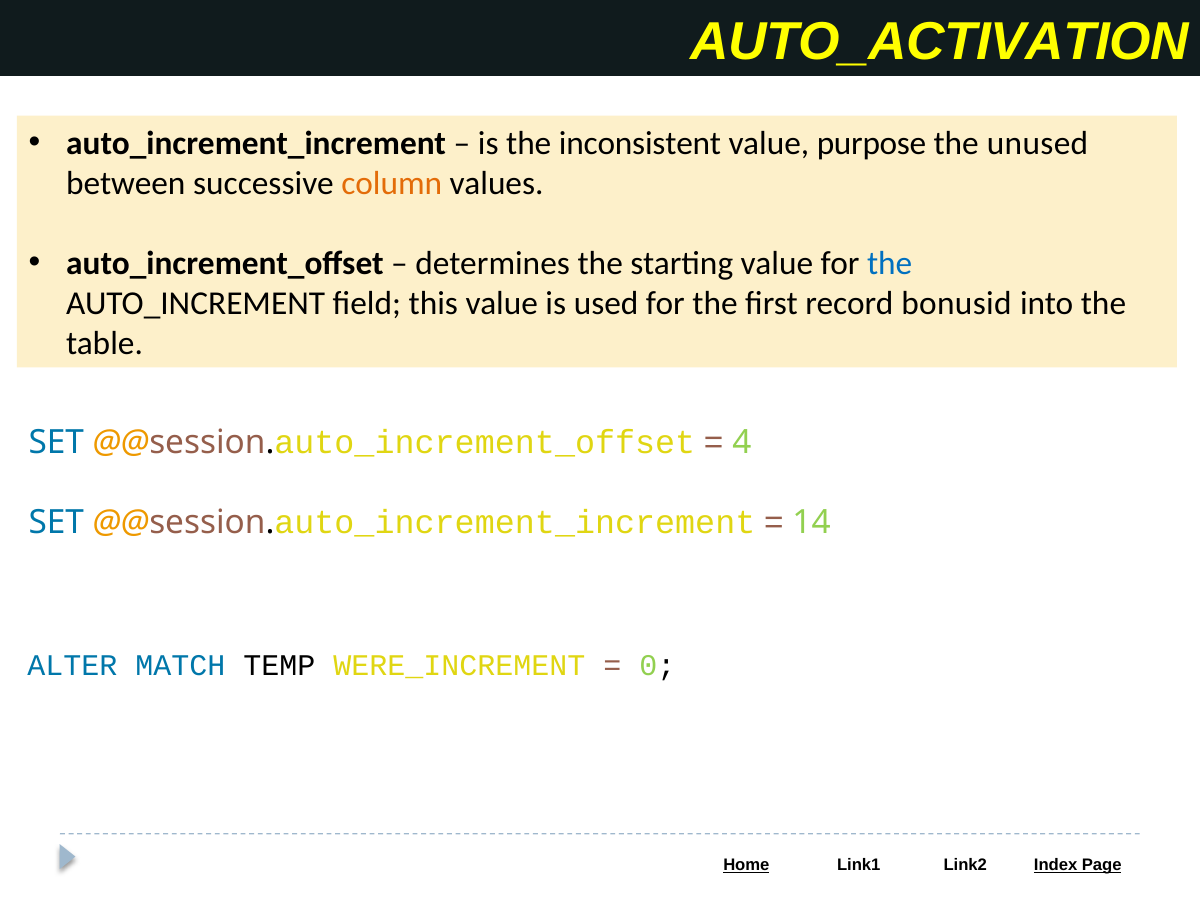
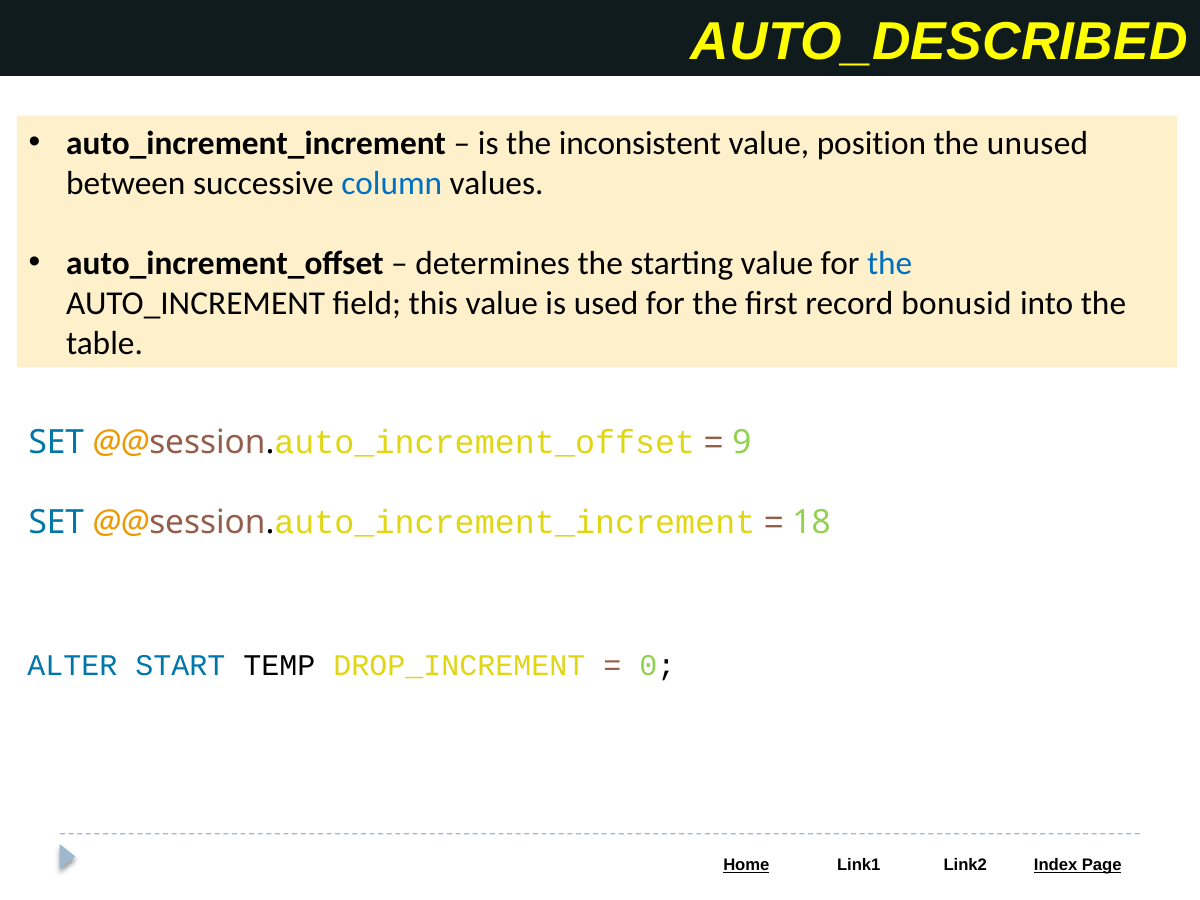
AUTO_ACTIVATION: AUTO_ACTIVATION -> AUTO_DESCRIBED (939, 42)
purpose: purpose -> position (871, 144)
column colour: orange -> blue (392, 184)
4: 4 -> 9 (742, 442)
14: 14 -> 18 (812, 522)
MATCH: MATCH -> START (180, 666)
WERE_INCREMENT: WERE_INCREMENT -> DROP_INCREMENT (459, 666)
